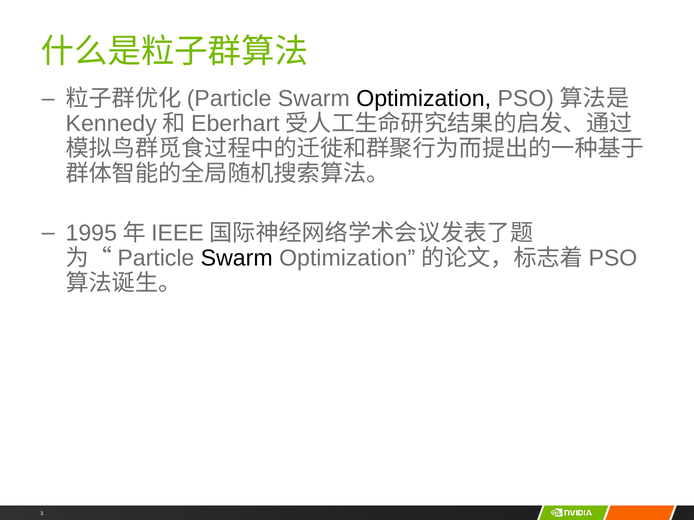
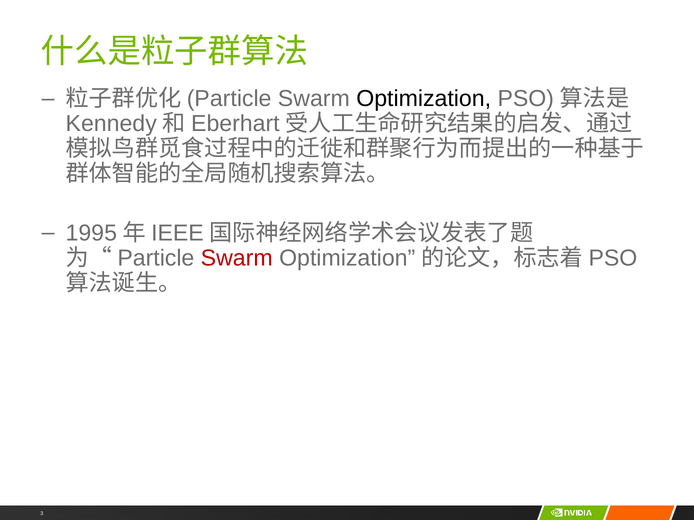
Swarm colour: black -> red (237, 258)
